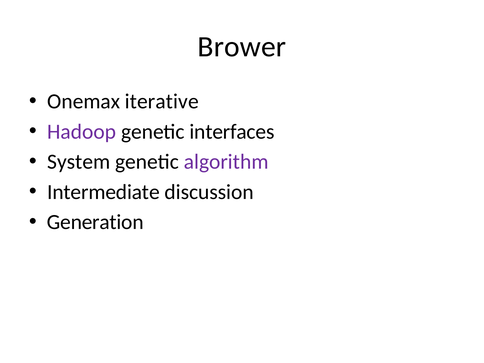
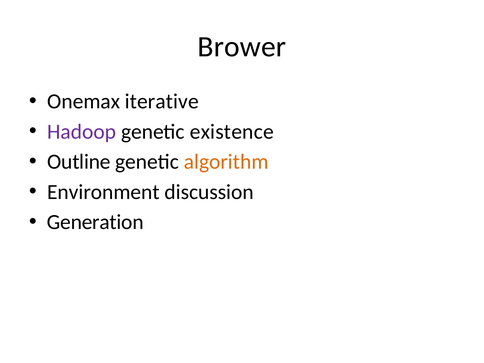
interfaces: interfaces -> existence (232, 132)
System: System -> Outline (79, 162)
algorithm colour: purple -> orange (226, 162)
Intermediate: Intermediate -> Environment (103, 192)
